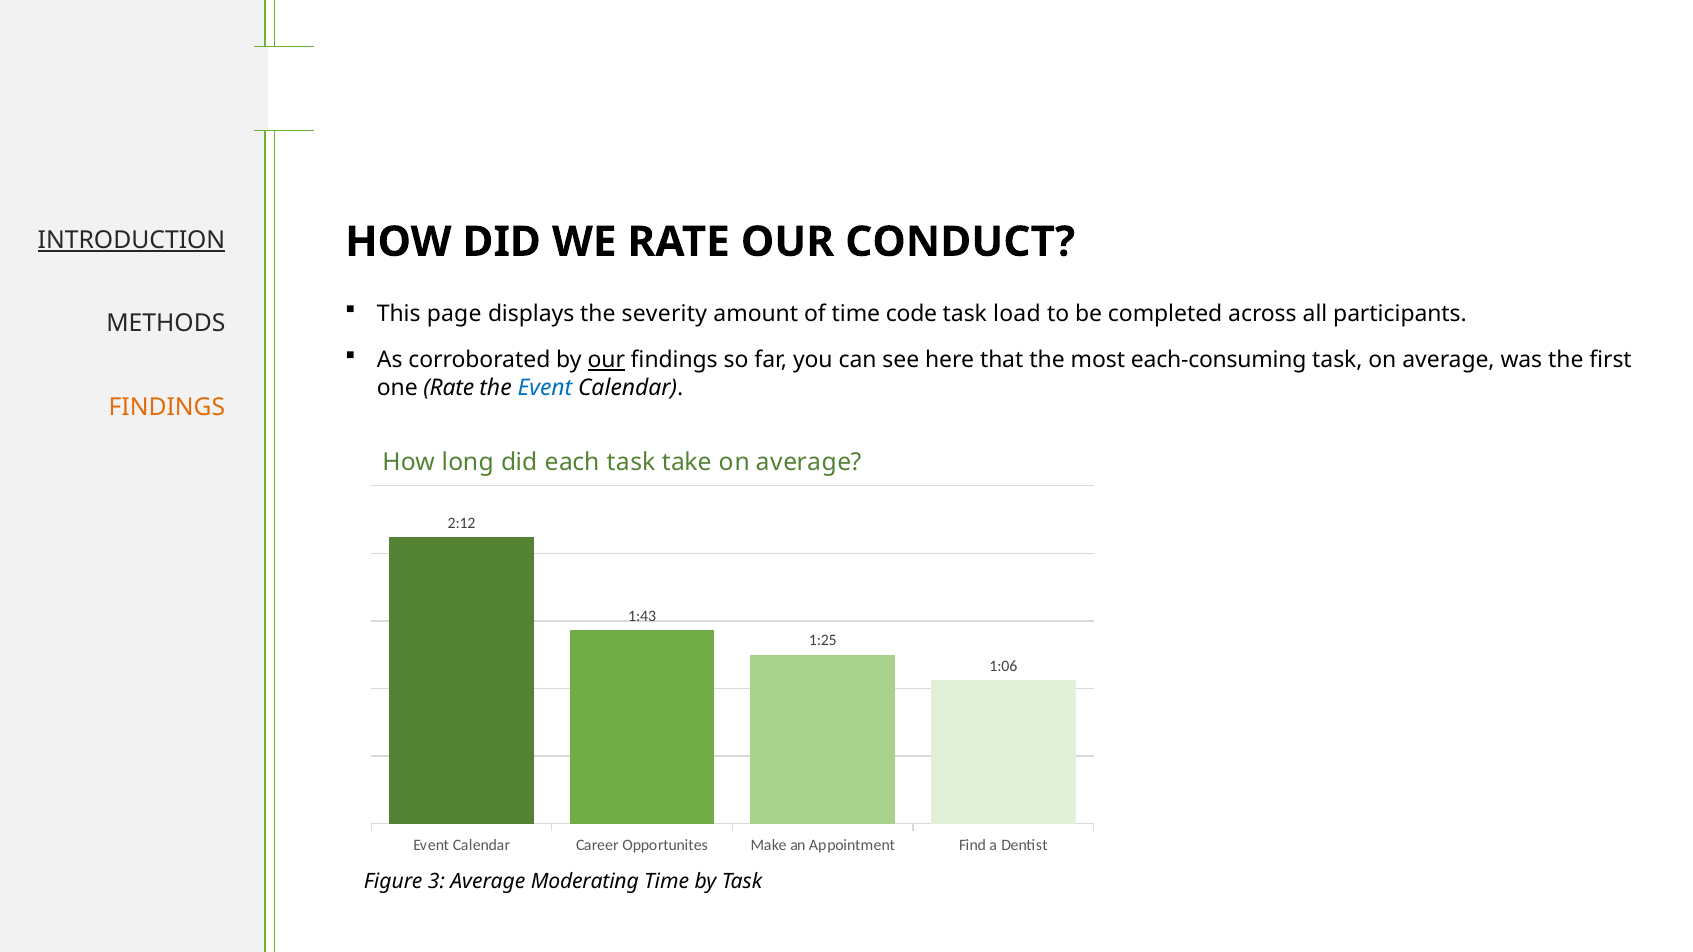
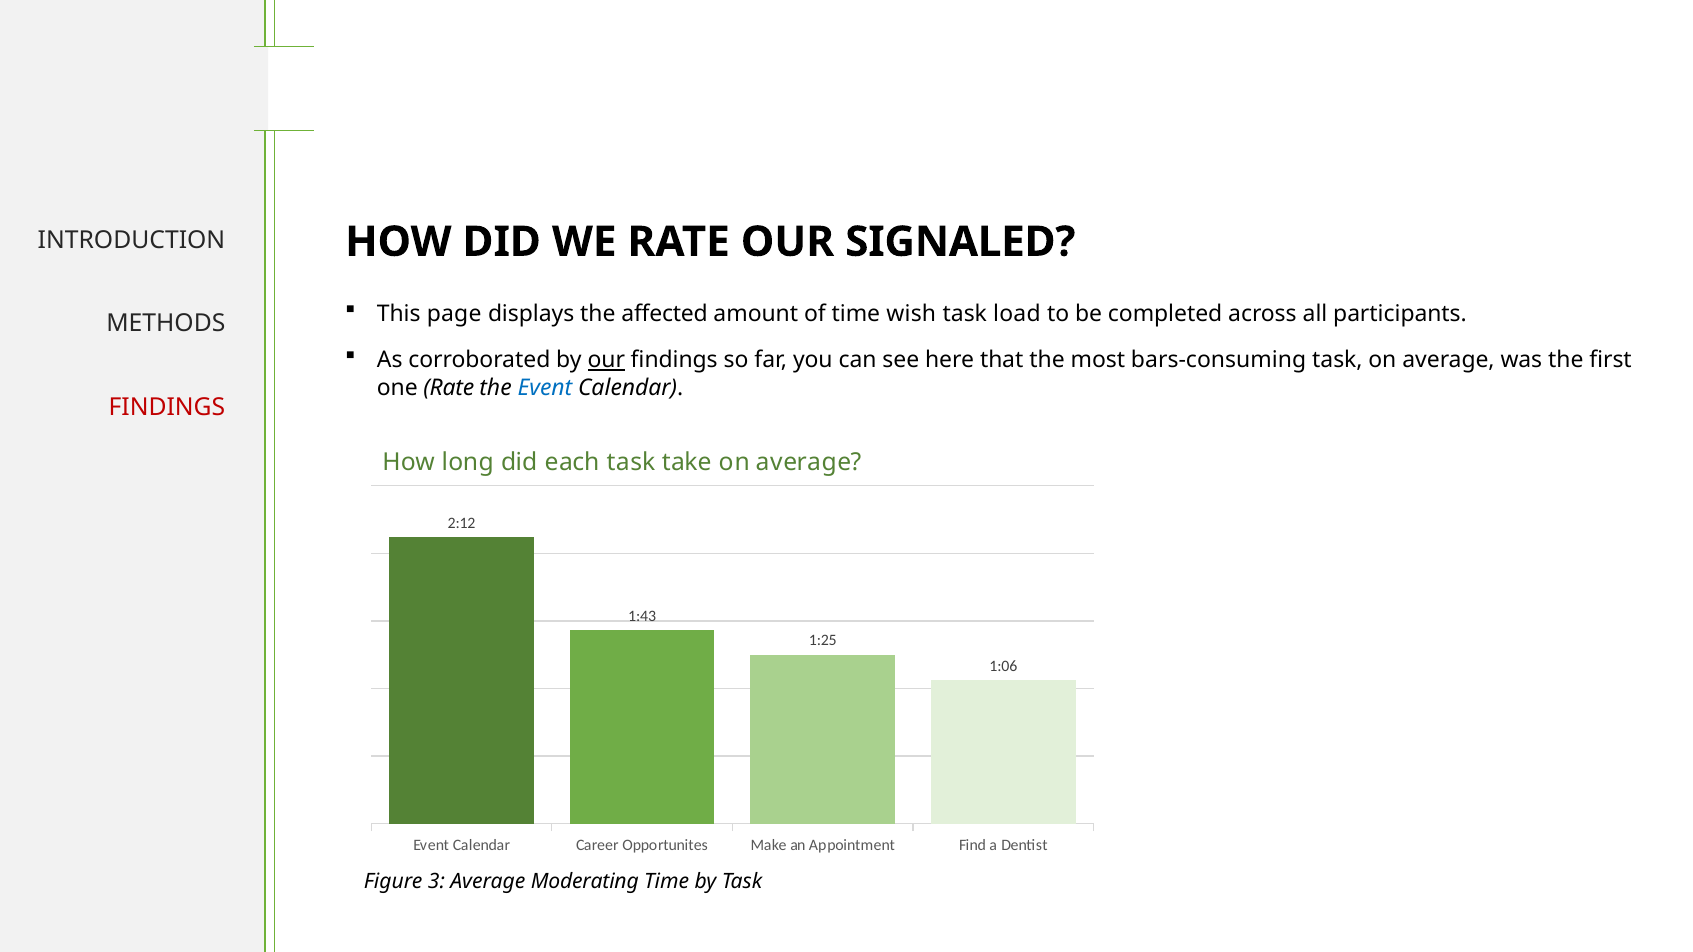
INTRODUCTION underline: present -> none (131, 241)
CONDUCT: CONDUCT -> SIGNALED (960, 242)
severity: severity -> affected (665, 315)
code: code -> wish (911, 315)
each-consuming: each-consuming -> bars-consuming (1219, 360)
FINDINGS colour: orange -> red (167, 407)
